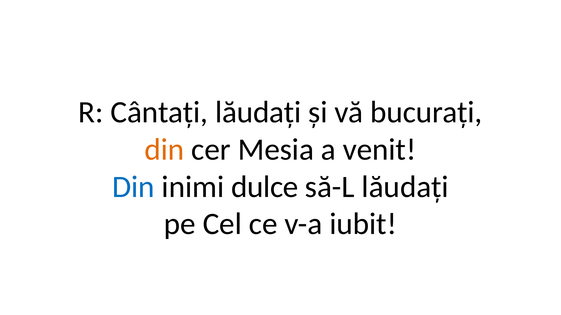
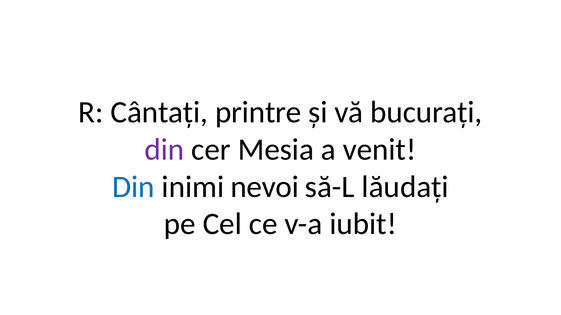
Cântați lăudați: lăudați -> printre (258, 112)
din colour: orange -> purple (164, 150)
dulce: dulce -> nevoi (265, 187)
